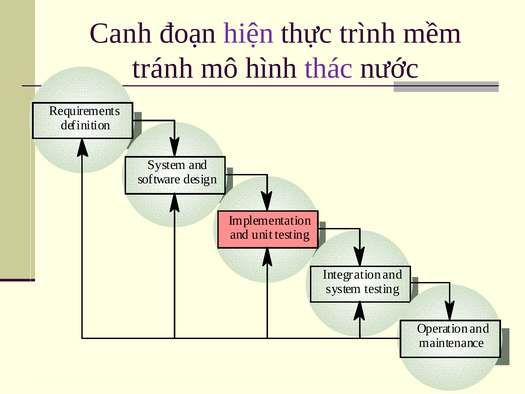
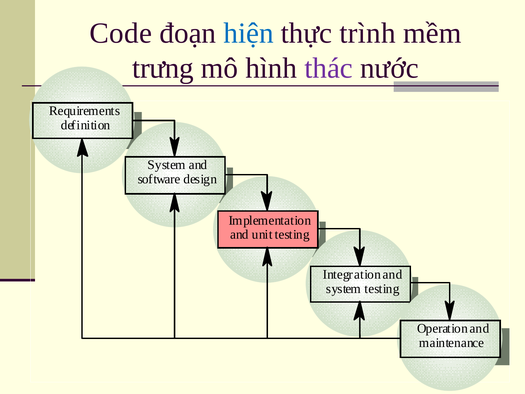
Canh: Canh -> Code (121, 33)
hiện colour: purple -> blue (249, 33)
tránh: tránh -> trưng (163, 68)
